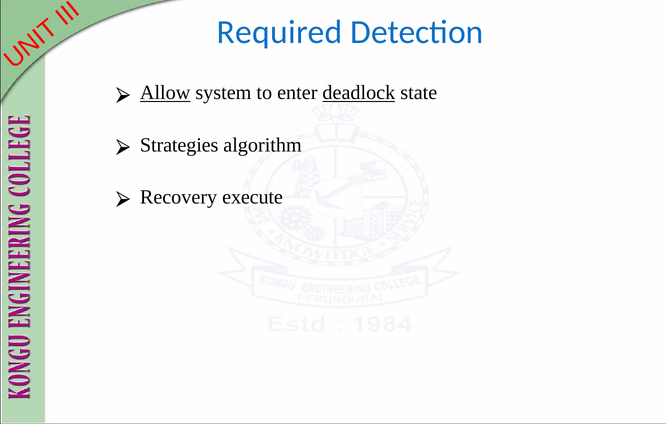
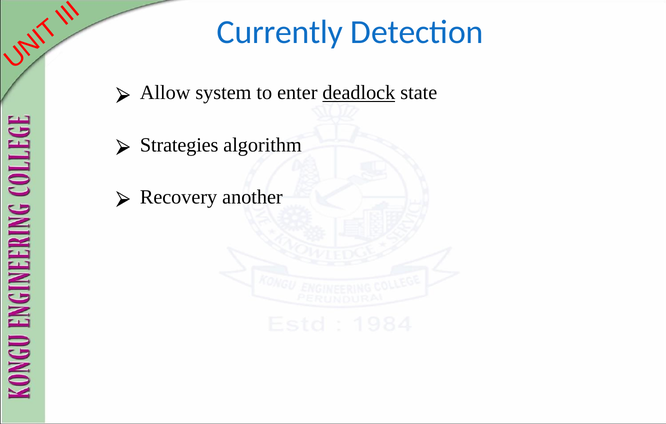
Required: Required -> Currently (280, 32)
Allow underline: present -> none (165, 93)
execute: execute -> another (252, 197)
